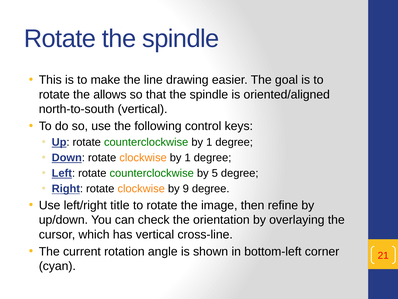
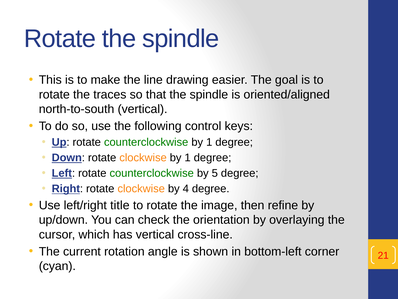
allows: allows -> traces (110, 94)
9: 9 -> 4 (186, 188)
